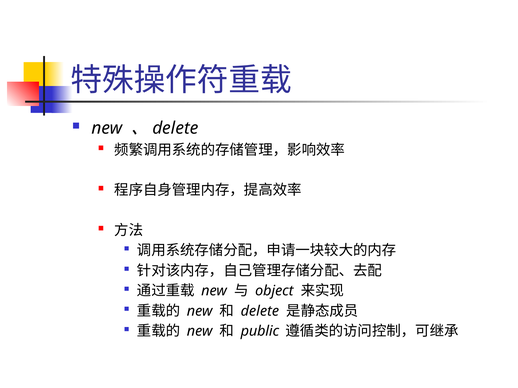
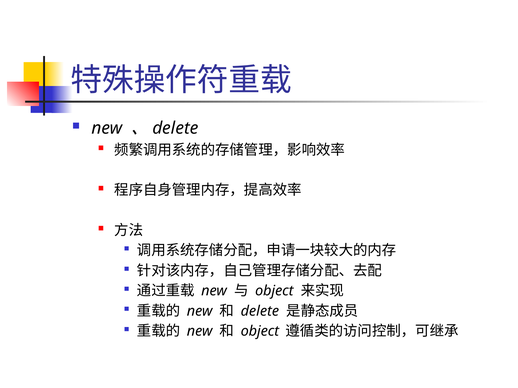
public: public -> object (260, 331)
